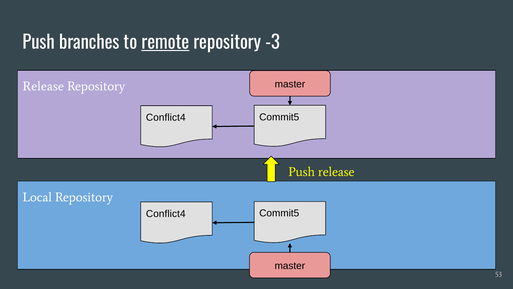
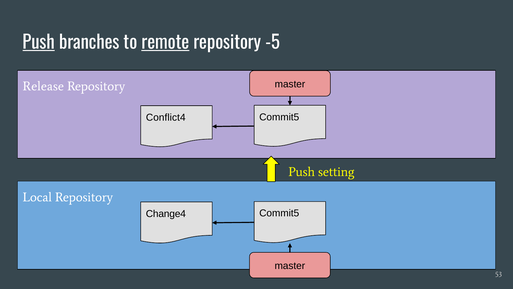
Push underline: none -> present (39, 43)
-3: -3 -> -5 (273, 43)
Push release: release -> setting (336, 172)
Conflict4: Conflict4 -> Change4 (166, 213)
